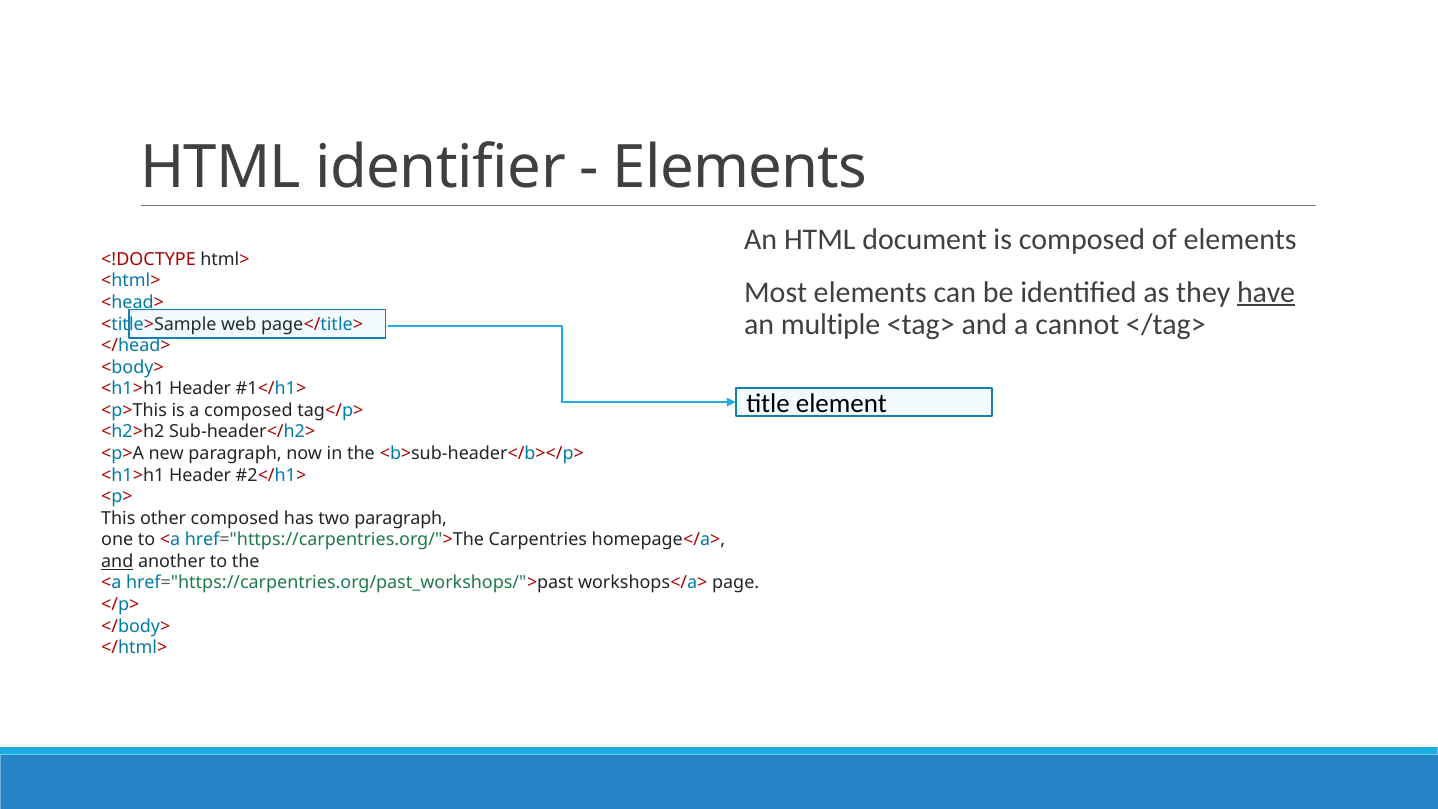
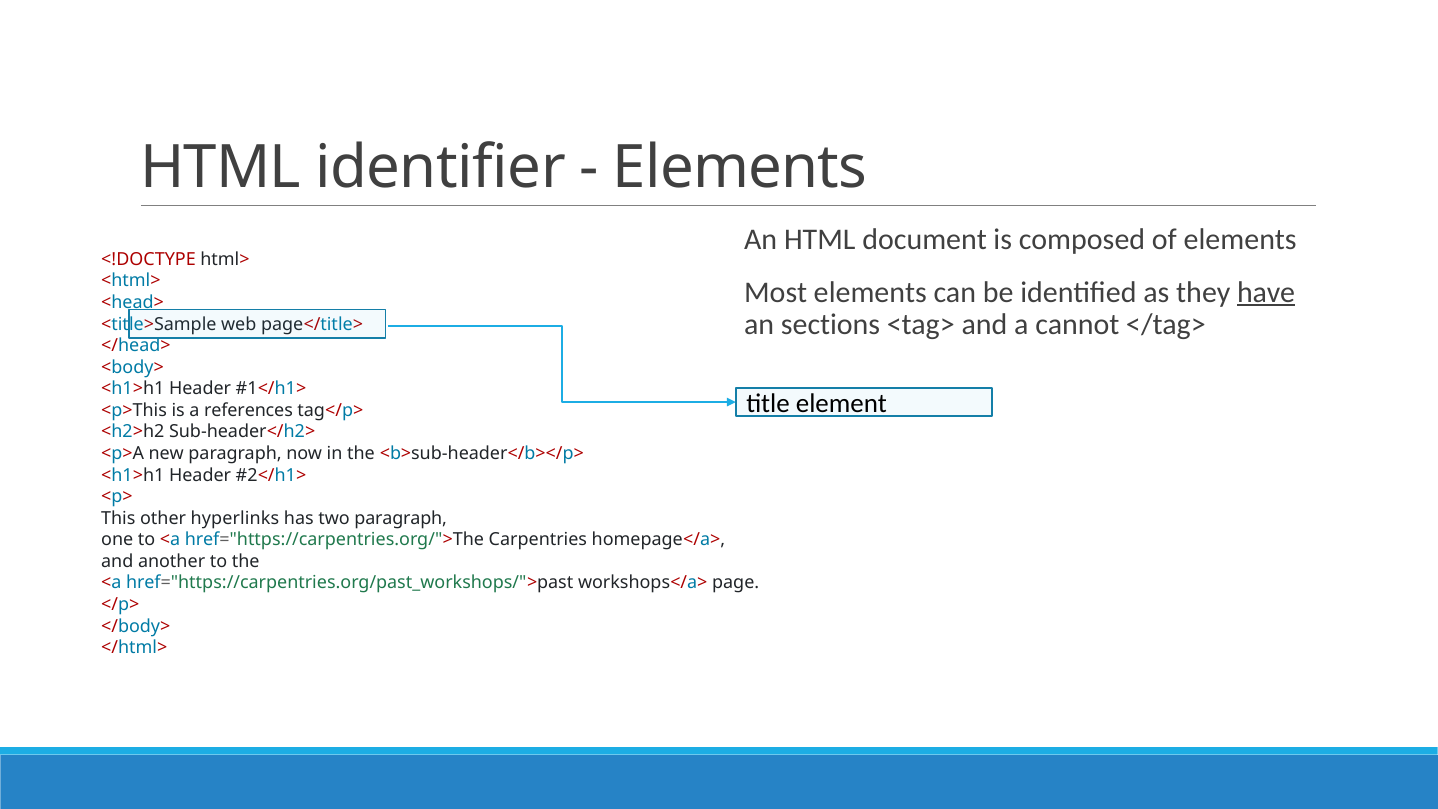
multiple: multiple -> sections (831, 325)
a composed: composed -> references (248, 410)
other composed: composed -> hyperlinks (235, 518)
and underline: present -> none (117, 561)
